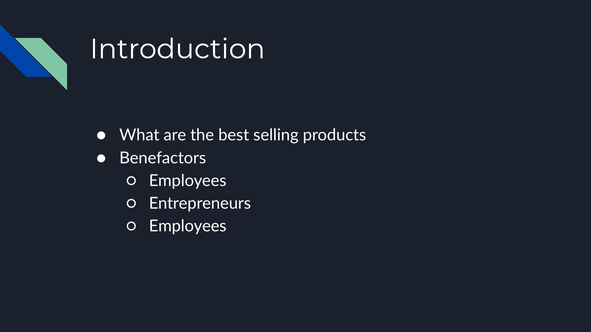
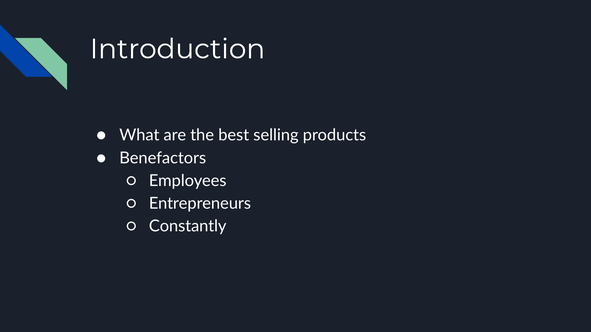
Employees: Employees -> Constantly (188, 226)
